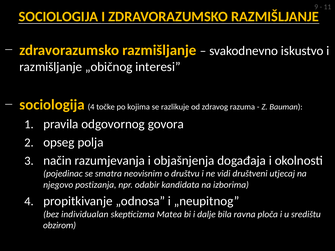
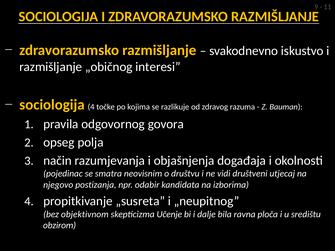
„odnosa: „odnosa -> „susreta (140, 201)
individualan: individualan -> objektivnom (85, 214)
Matea: Matea -> Učenje (169, 214)
